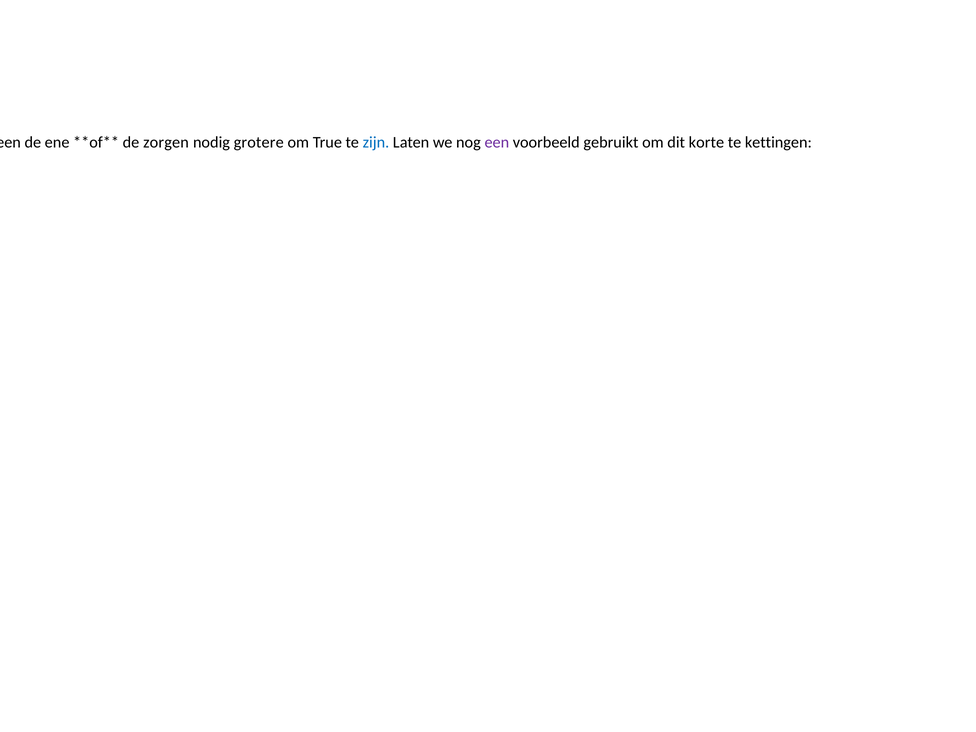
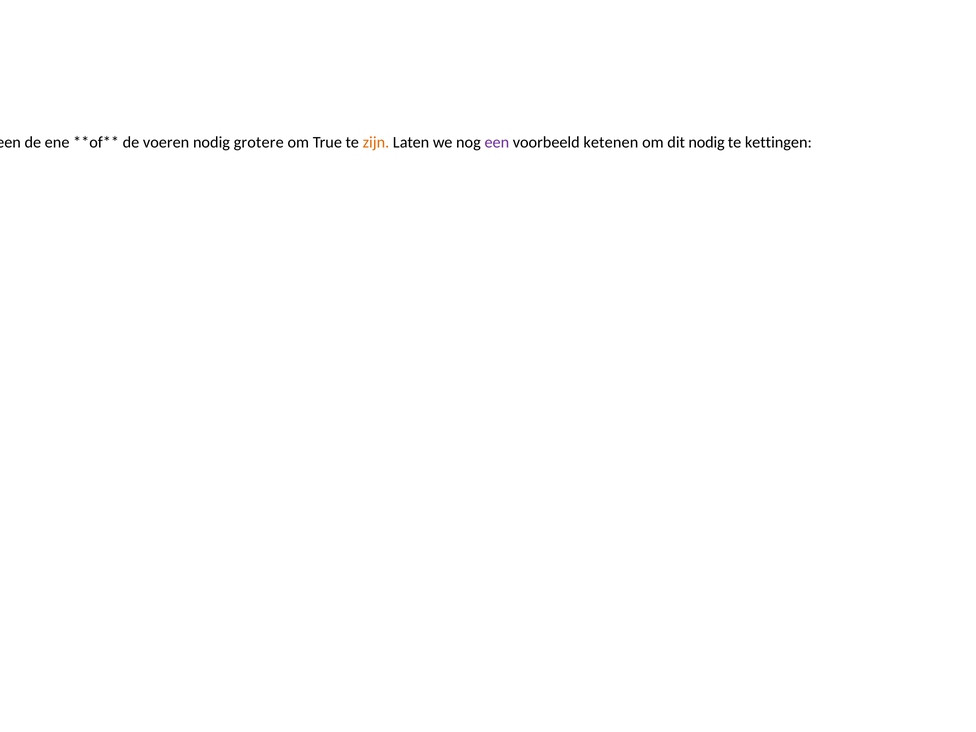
zorgen: zorgen -> voeren (166, 143)
zijn colour: blue -> orange (376, 143)
gebruikt: gebruikt -> ketenen (611, 143)
dit korte: korte -> nodig (707, 143)
